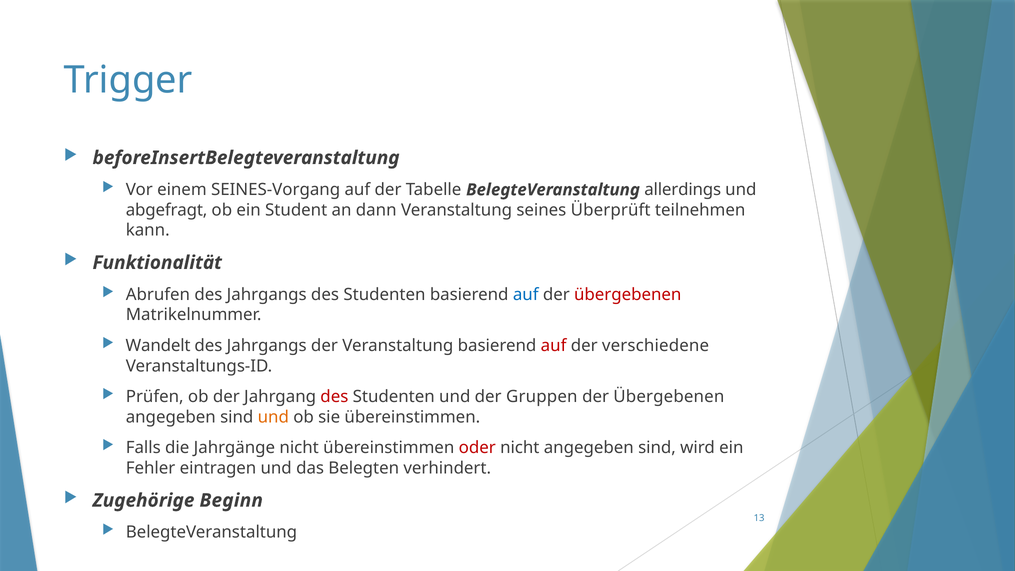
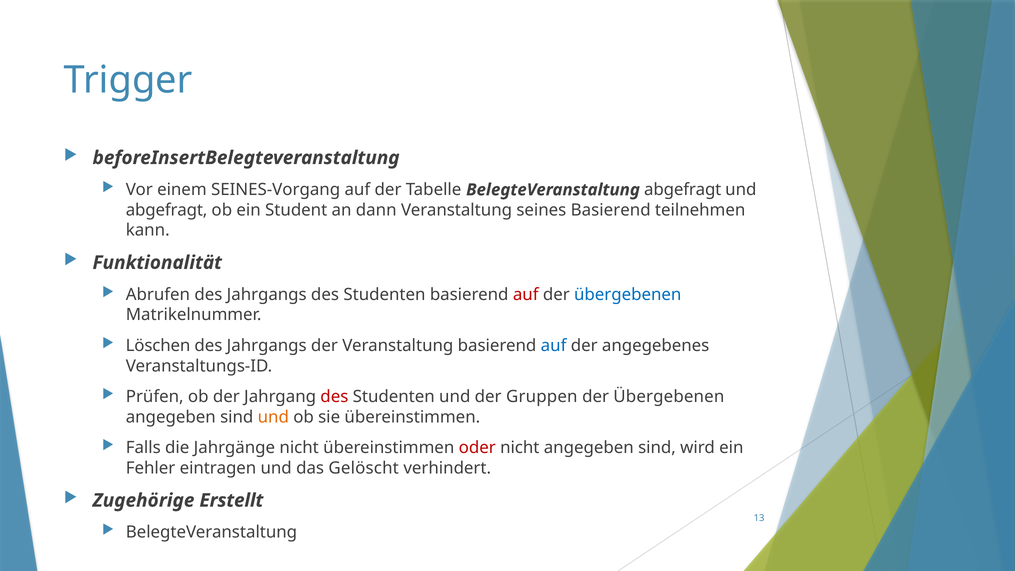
BelegteVeranstaltung allerdings: allerdings -> abgefragt (683, 190)
seines Überprüft: Überprüft -> Basierend (611, 210)
auf colour: blue -> red (526, 295)
übergebenen colour: red -> blue (628, 295)
Wandelt: Wandelt -> Löschen (158, 346)
auf colour: red -> blue (554, 346)
verschiedene: verschiedene -> angegebenes (656, 346)
Belegten: Belegten -> Gelöscht (364, 468)
Beginn: Beginn -> Erstellt (231, 500)
